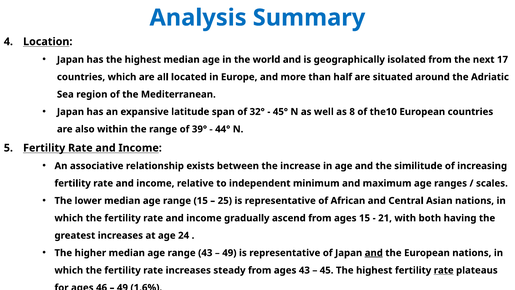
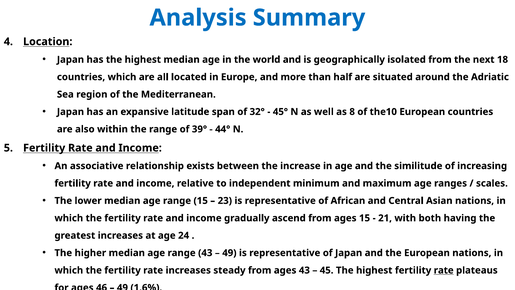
17: 17 -> 18 (503, 60)
25: 25 -> 23 (225, 201)
and underline: present -> none (374, 253)
